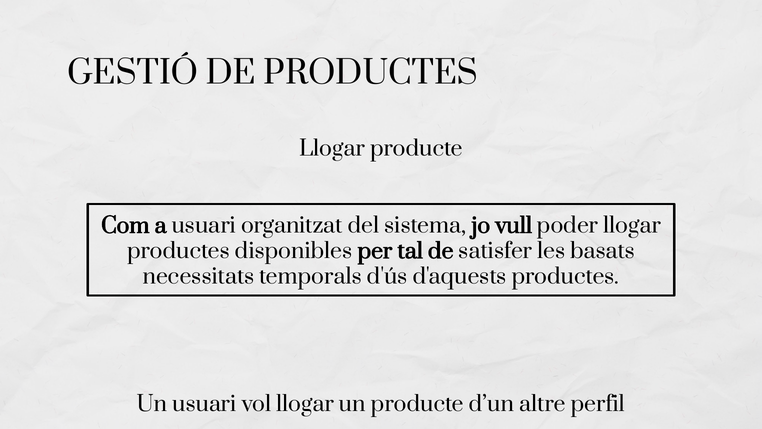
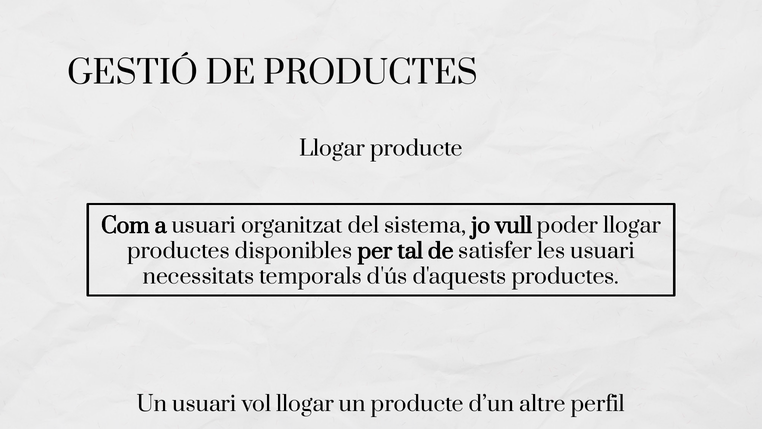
les basats: basats -> usuari (603, 251)
